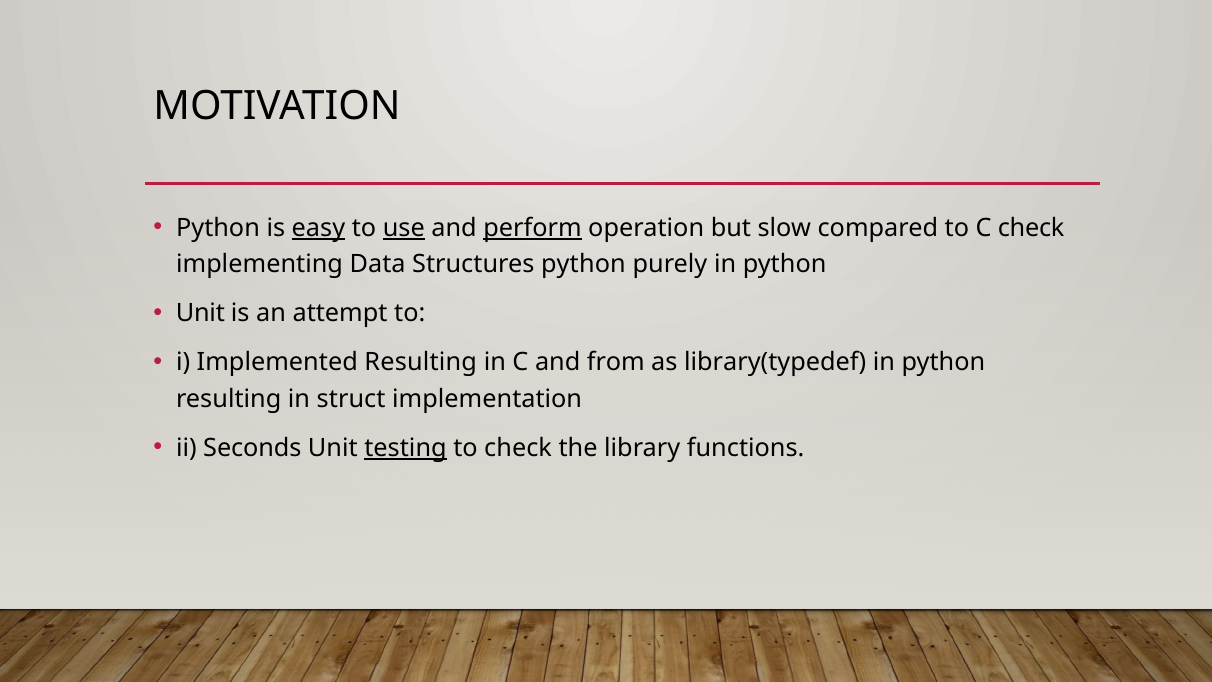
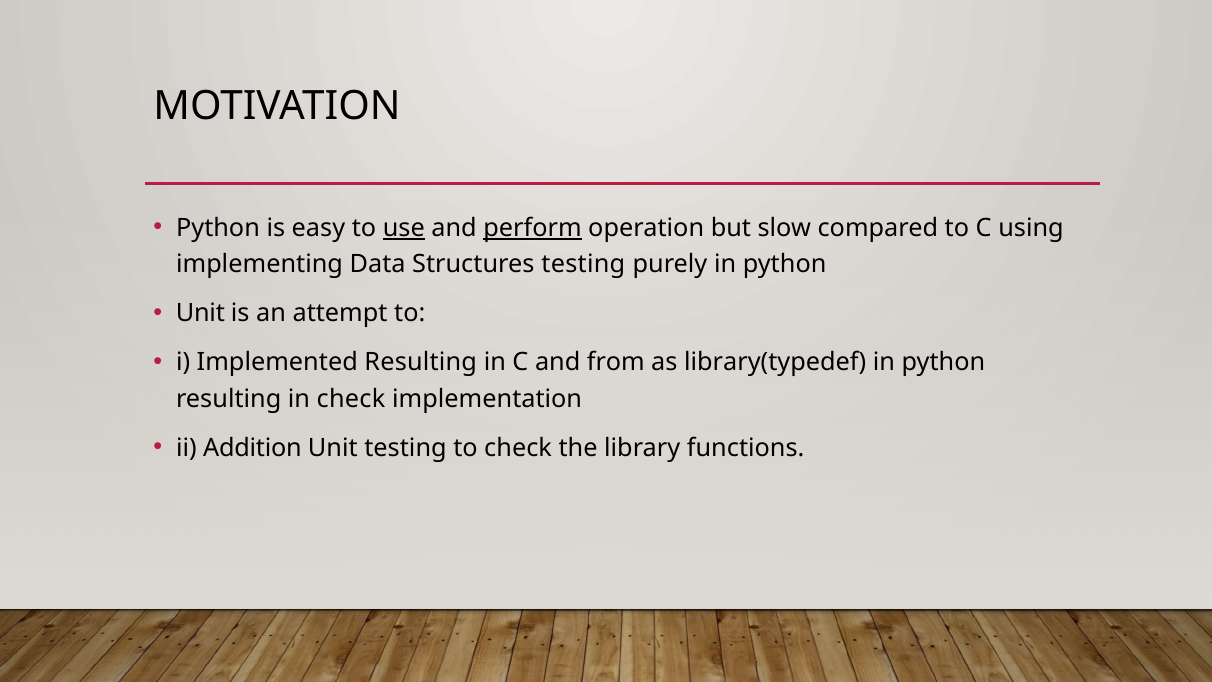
easy underline: present -> none (318, 228)
C check: check -> using (1031, 228)
Structures python: python -> testing (583, 264)
in struct: struct -> check (351, 399)
Seconds: Seconds -> Addition (252, 448)
testing underline: present -> none (405, 448)
